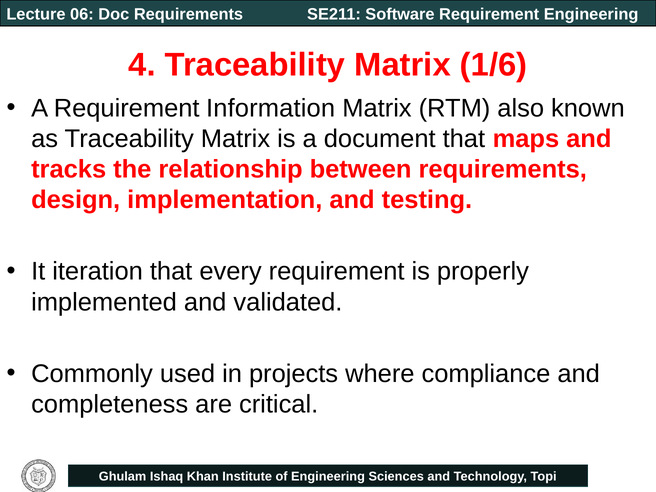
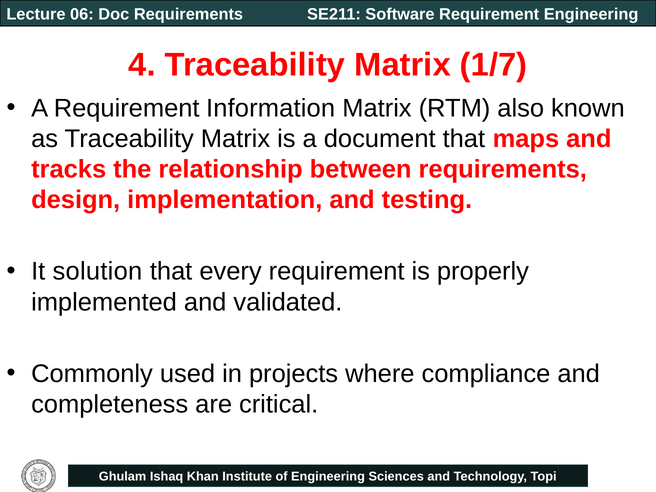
1/6: 1/6 -> 1/7 (494, 65)
iteration: iteration -> solution (97, 272)
